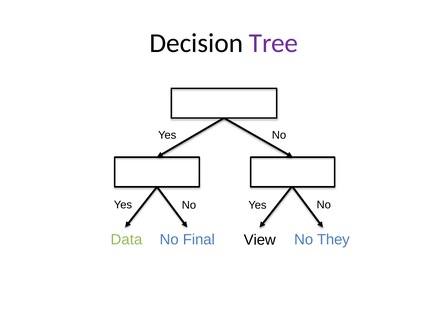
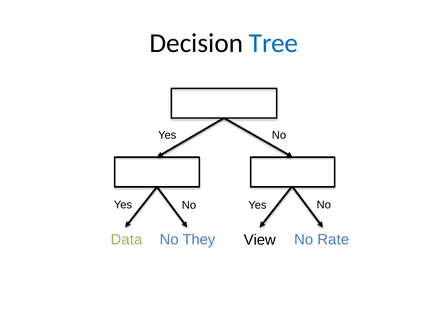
Tree colour: purple -> blue (274, 43)
Final: Final -> They (199, 240)
They: They -> Rate (333, 240)
